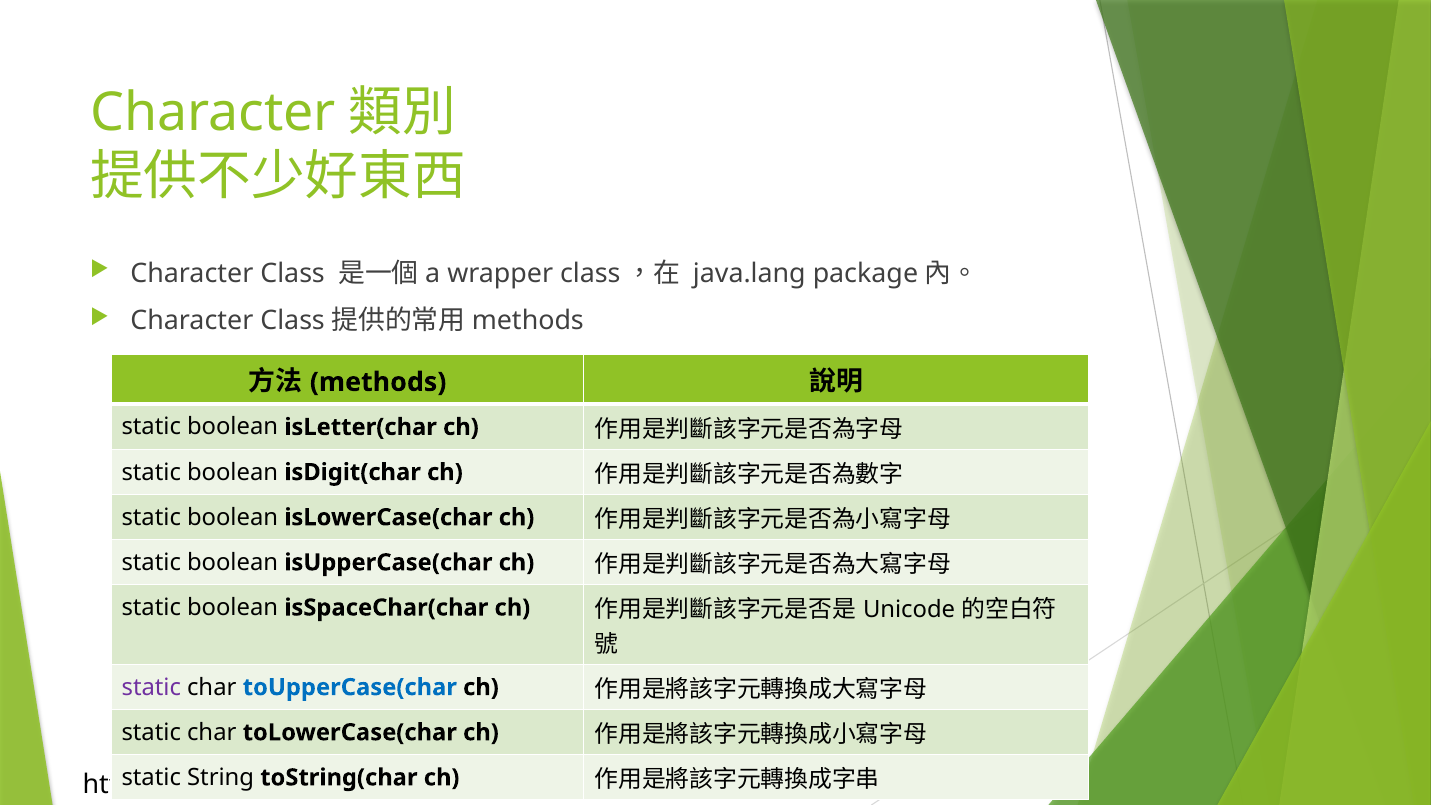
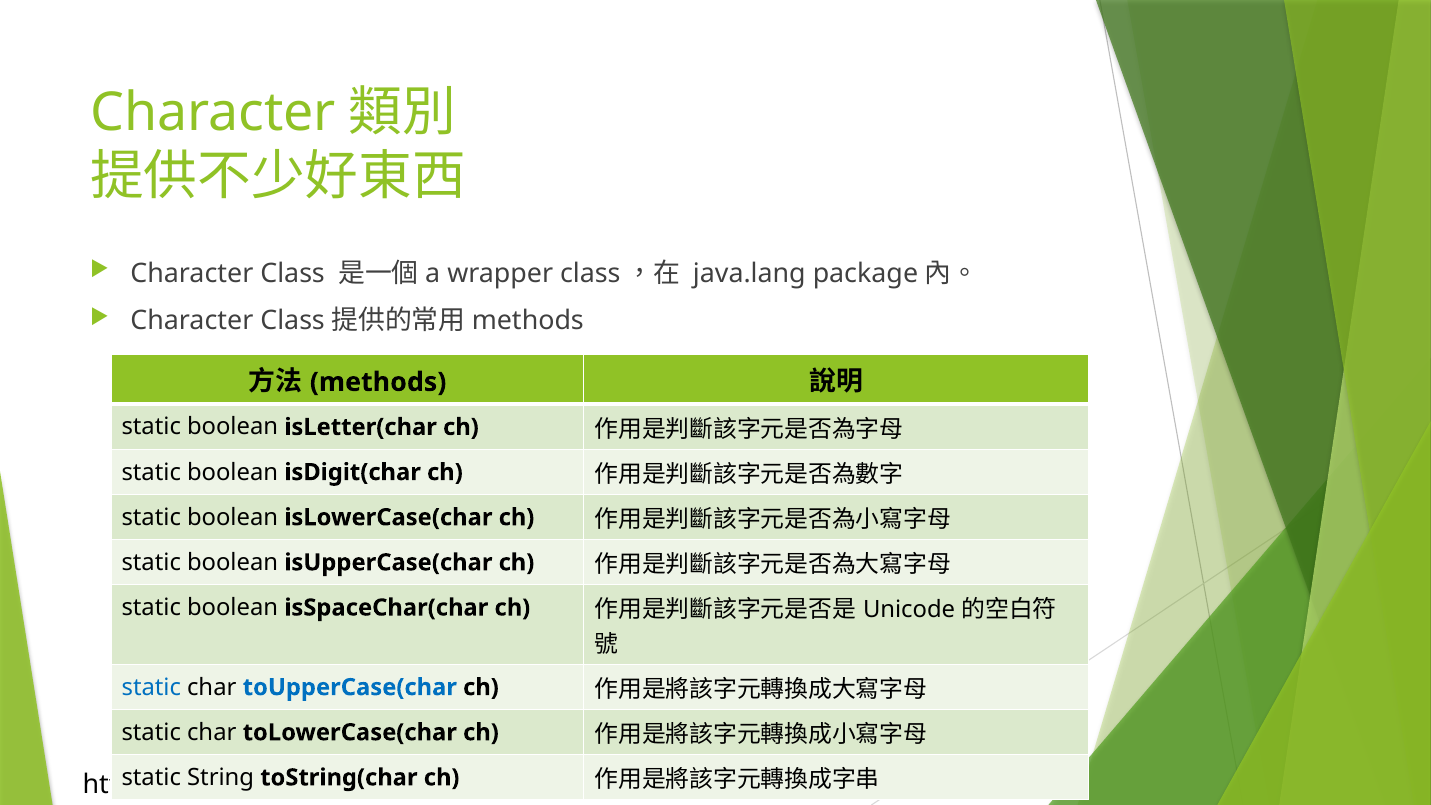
static colour: purple -> blue (151, 687)
